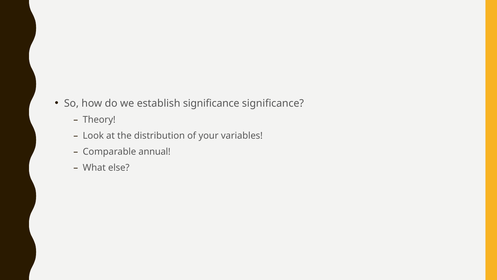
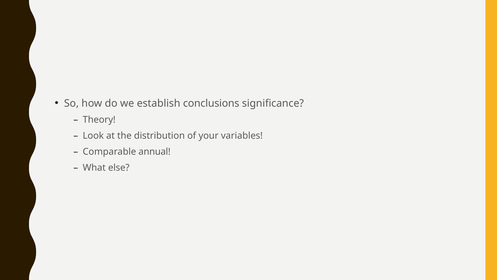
establish significance: significance -> conclusions (211, 103)
